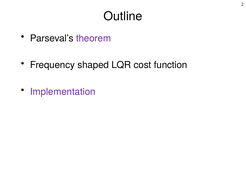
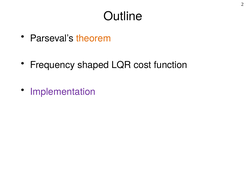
theorem colour: purple -> orange (94, 38)
